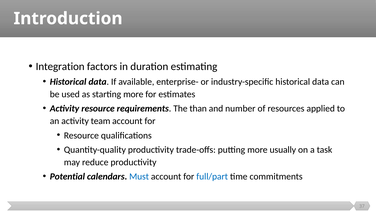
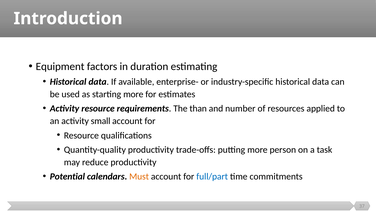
Integration: Integration -> Equipment (60, 66)
team: team -> small (101, 121)
usually: usually -> person (283, 149)
Must colour: blue -> orange (139, 176)
